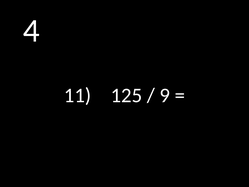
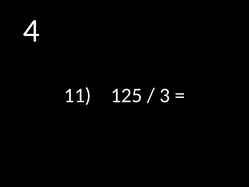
9: 9 -> 3 (165, 95)
